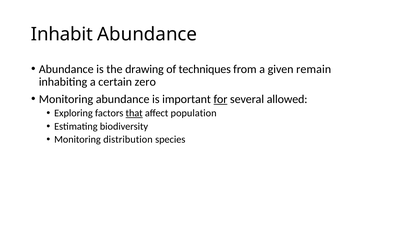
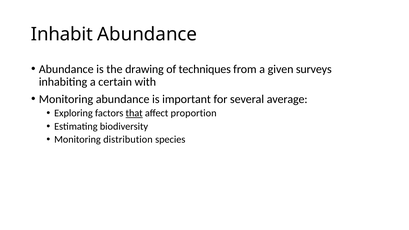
remain: remain -> surveys (314, 69)
zero: zero -> with (145, 82)
for underline: present -> none (220, 99)
allowed: allowed -> average (287, 99)
population: population -> proportion (194, 113)
